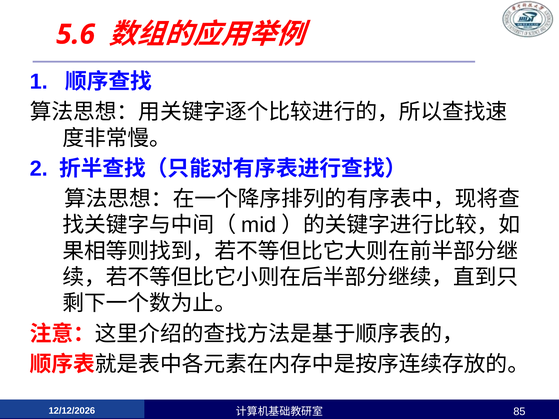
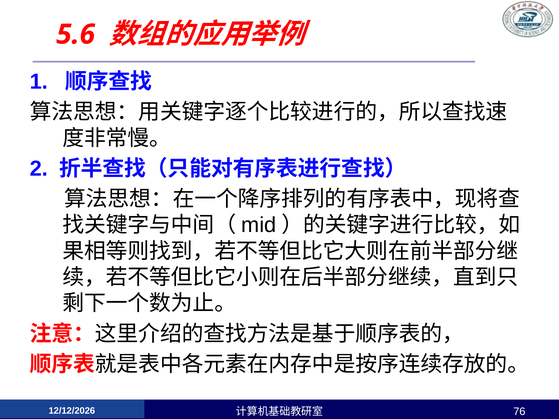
85: 85 -> 76 (519, 412)
